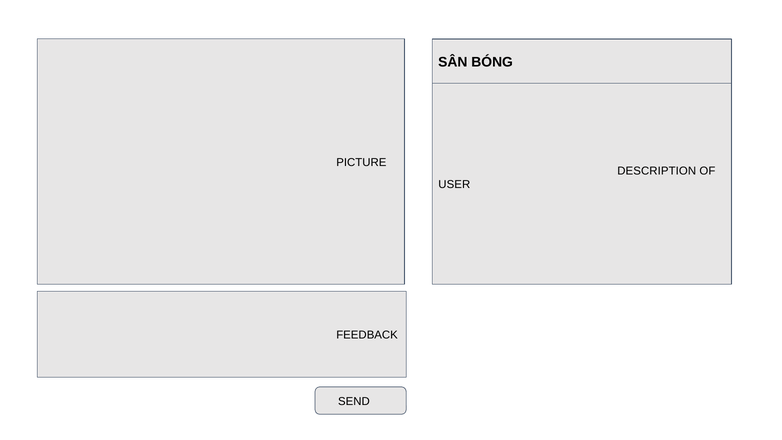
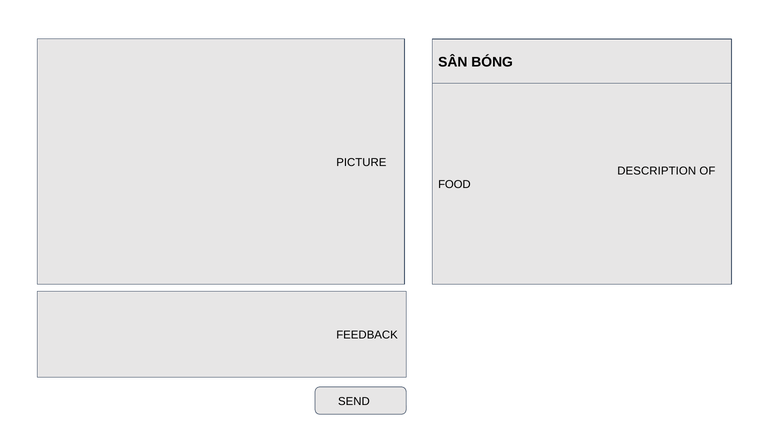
USER: USER -> FOOD (454, 184)
